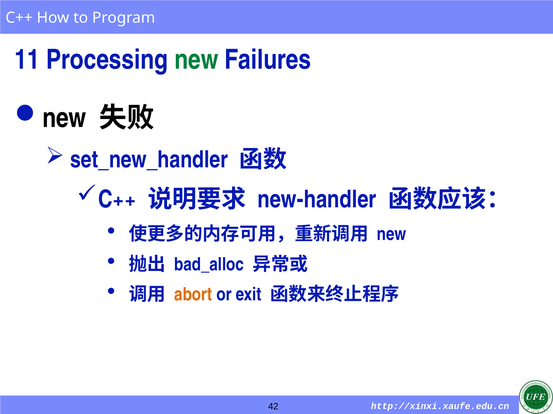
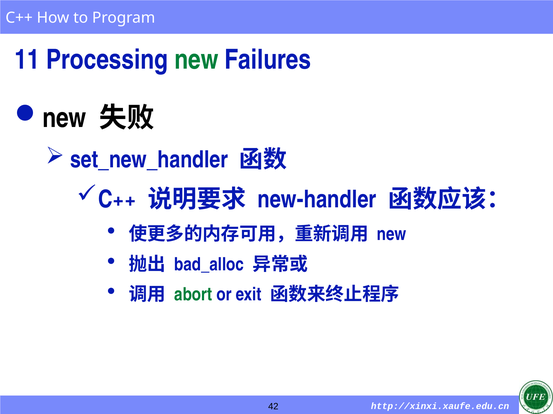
abort colour: orange -> green (193, 295)
